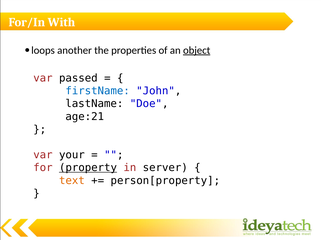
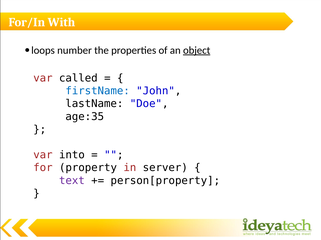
another: another -> number (75, 51)
passed: passed -> called (78, 78)
age:21: age:21 -> age:35 (85, 117)
your: your -> into (72, 155)
property underline: present -> none (88, 168)
text colour: orange -> purple (72, 181)
